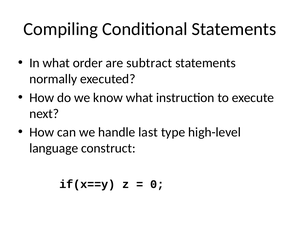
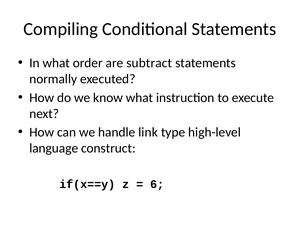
last: last -> link (148, 132)
0: 0 -> 6 (157, 184)
